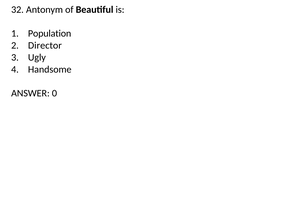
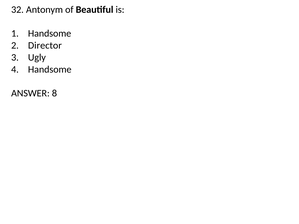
Population: Population -> Handsome (50, 34)
0: 0 -> 8 (54, 93)
